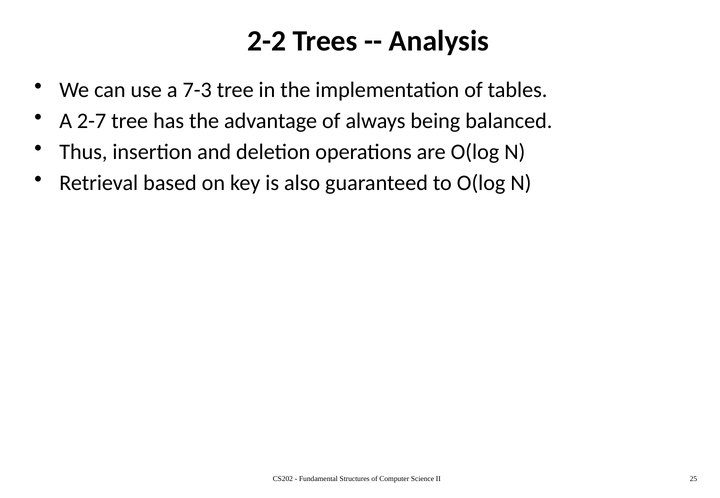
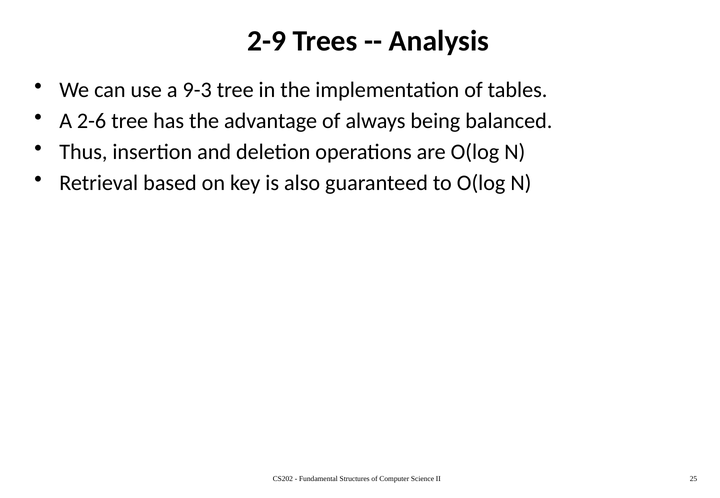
2-2: 2-2 -> 2-9 (267, 41)
7-3: 7-3 -> 9-3 (197, 90)
2-7: 2-7 -> 2-6 (92, 121)
